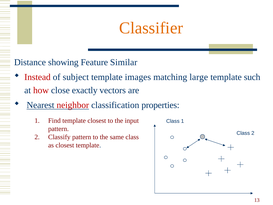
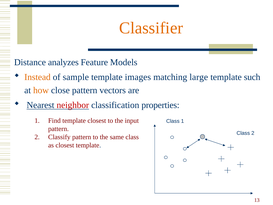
showing: showing -> analyzes (63, 62)
Similar: Similar -> Models (124, 62)
Instead colour: red -> orange (37, 77)
subject: subject -> sample (76, 77)
how colour: red -> orange (41, 90)
close exactly: exactly -> pattern (85, 90)
